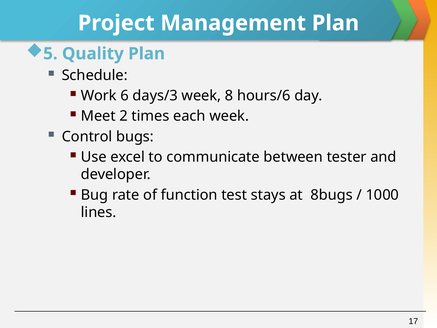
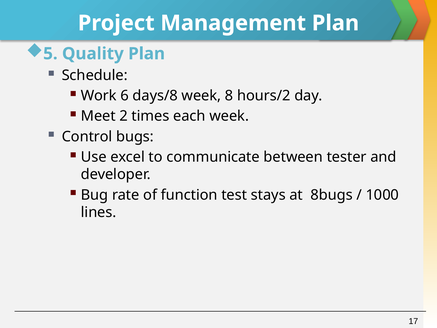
days/3: days/3 -> days/8 (155, 96)
hours/6: hours/6 -> hours/2 (264, 96)
